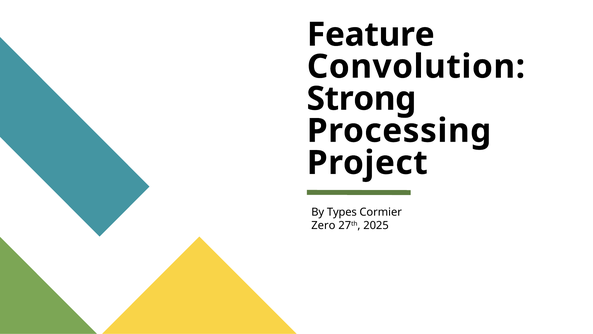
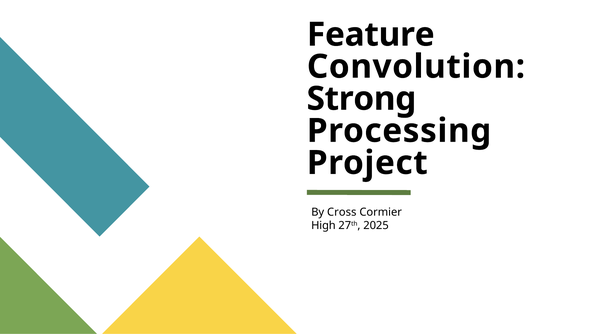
Types: Types -> Cross (342, 212)
Zero: Zero -> High (323, 225)
